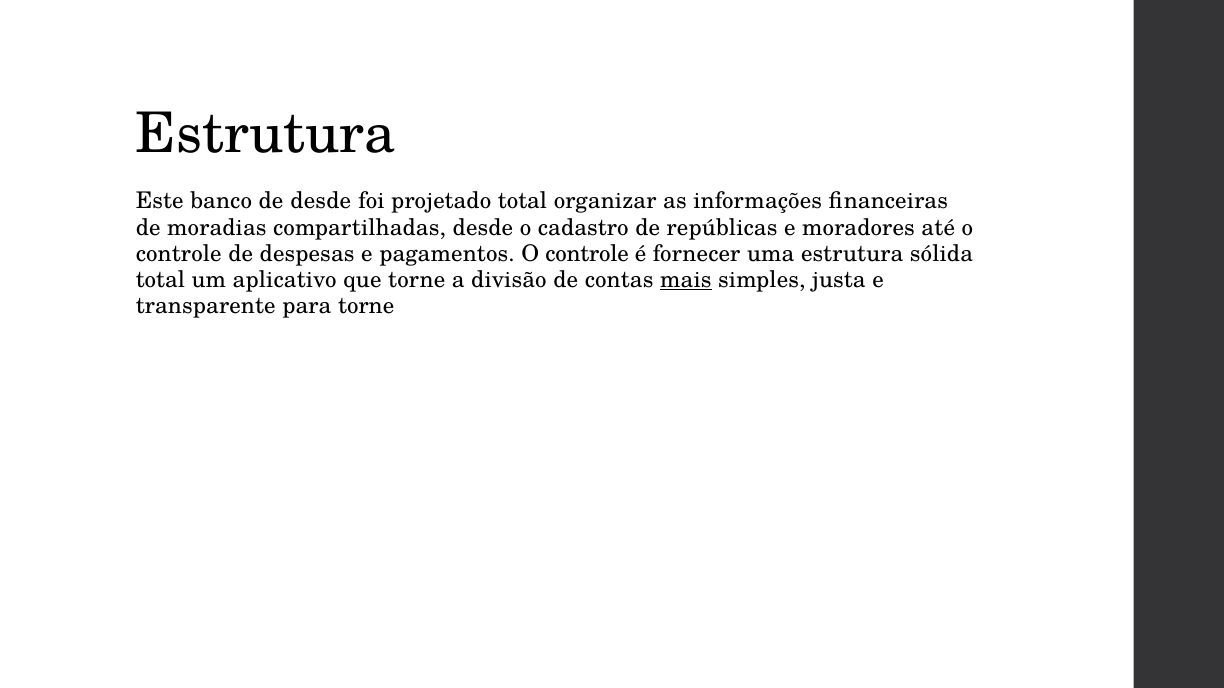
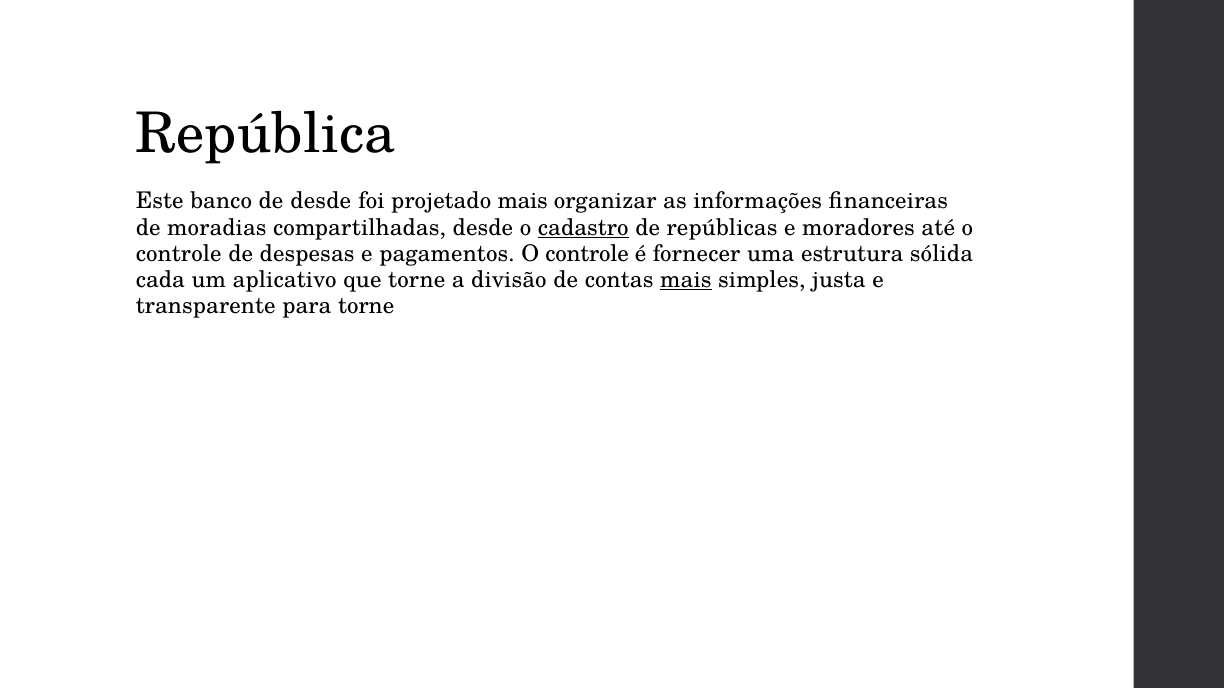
Estrutura: Estrutura -> República (266, 135)
projetado total: total -> mais (523, 202)
cadastro underline: none -> present (583, 228)
total: total -> cada (160, 280)
